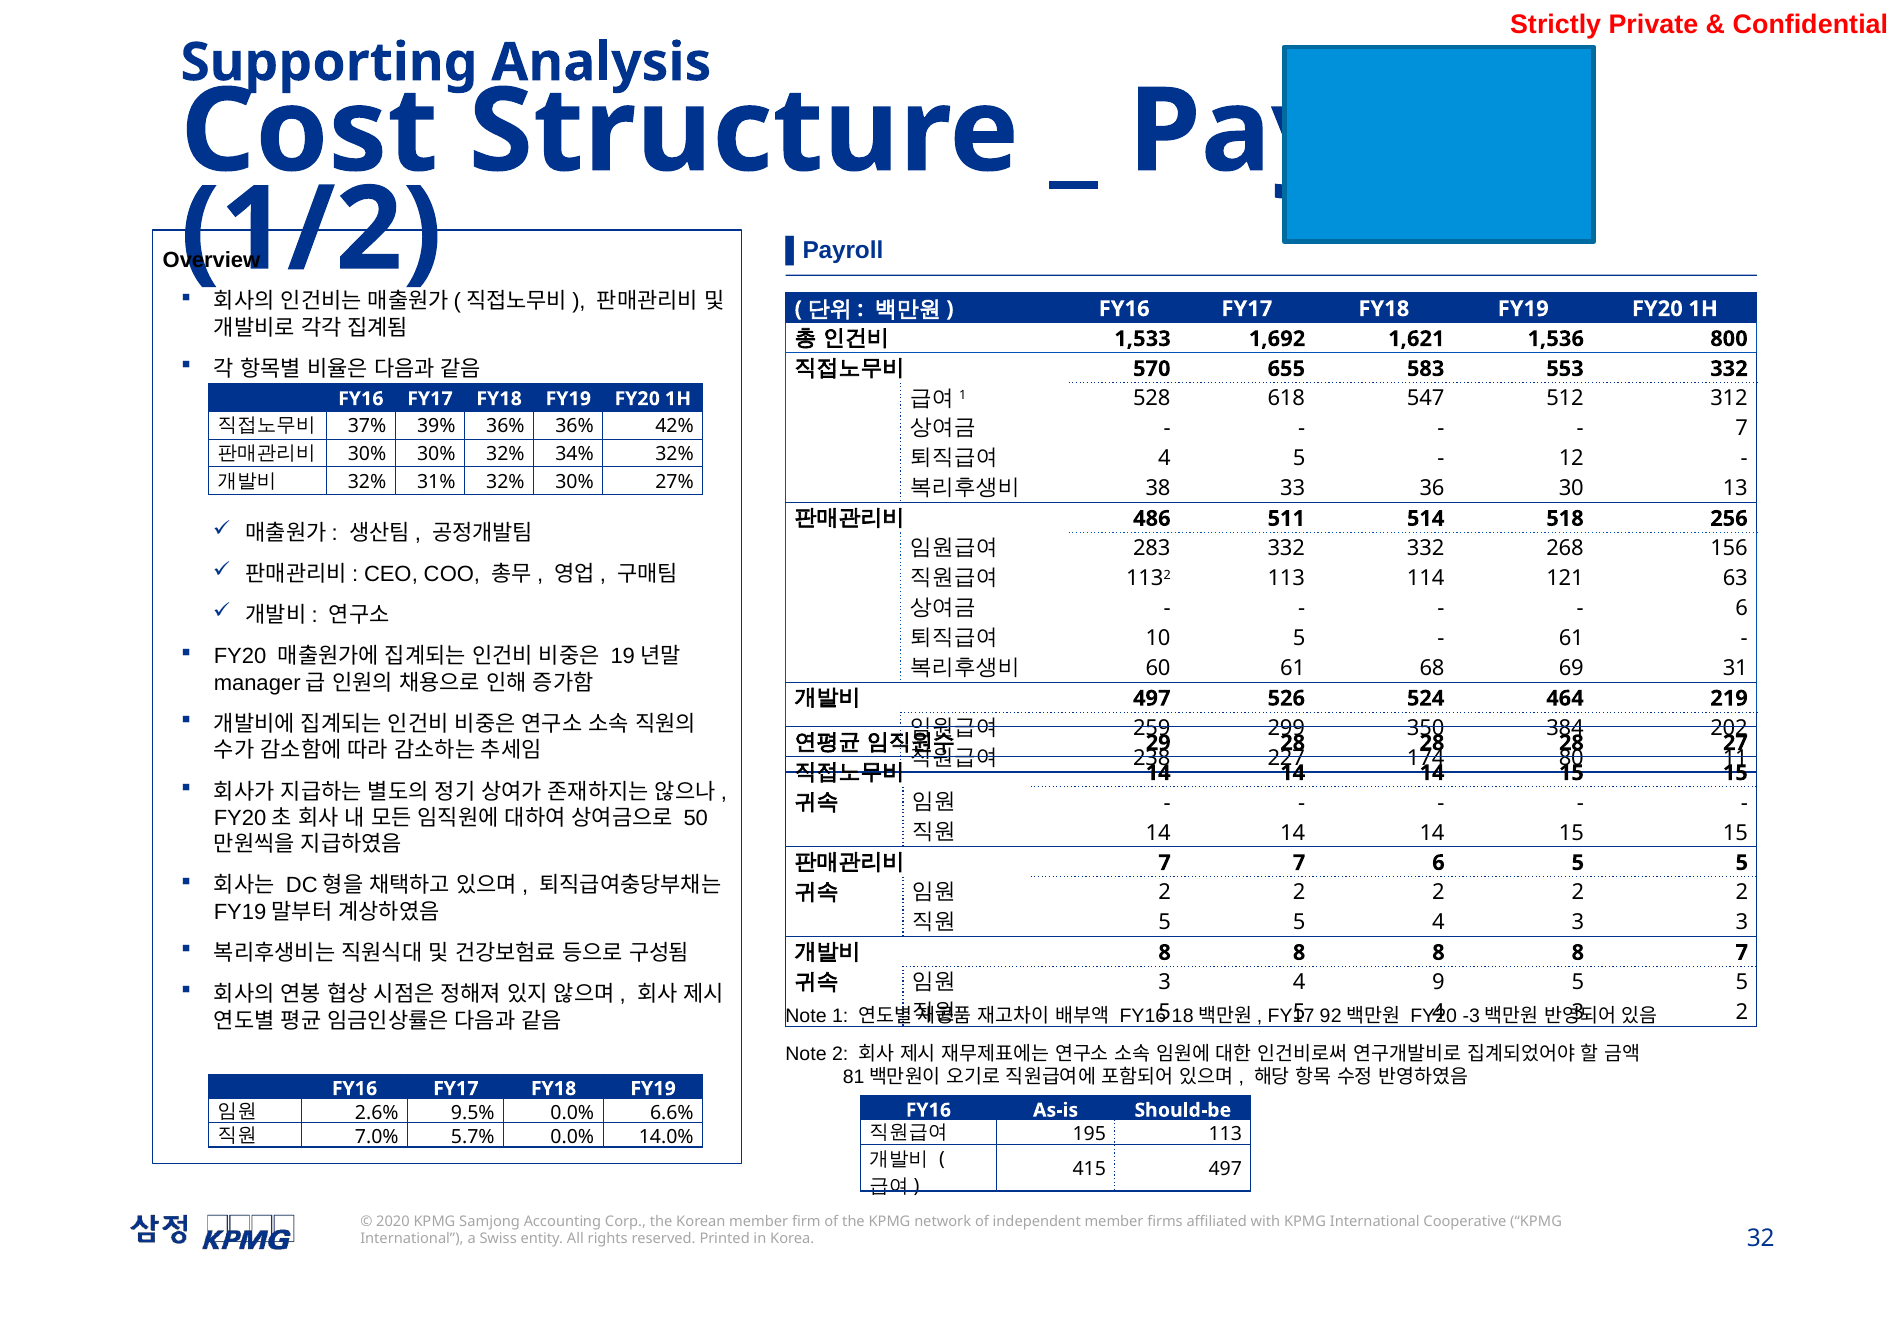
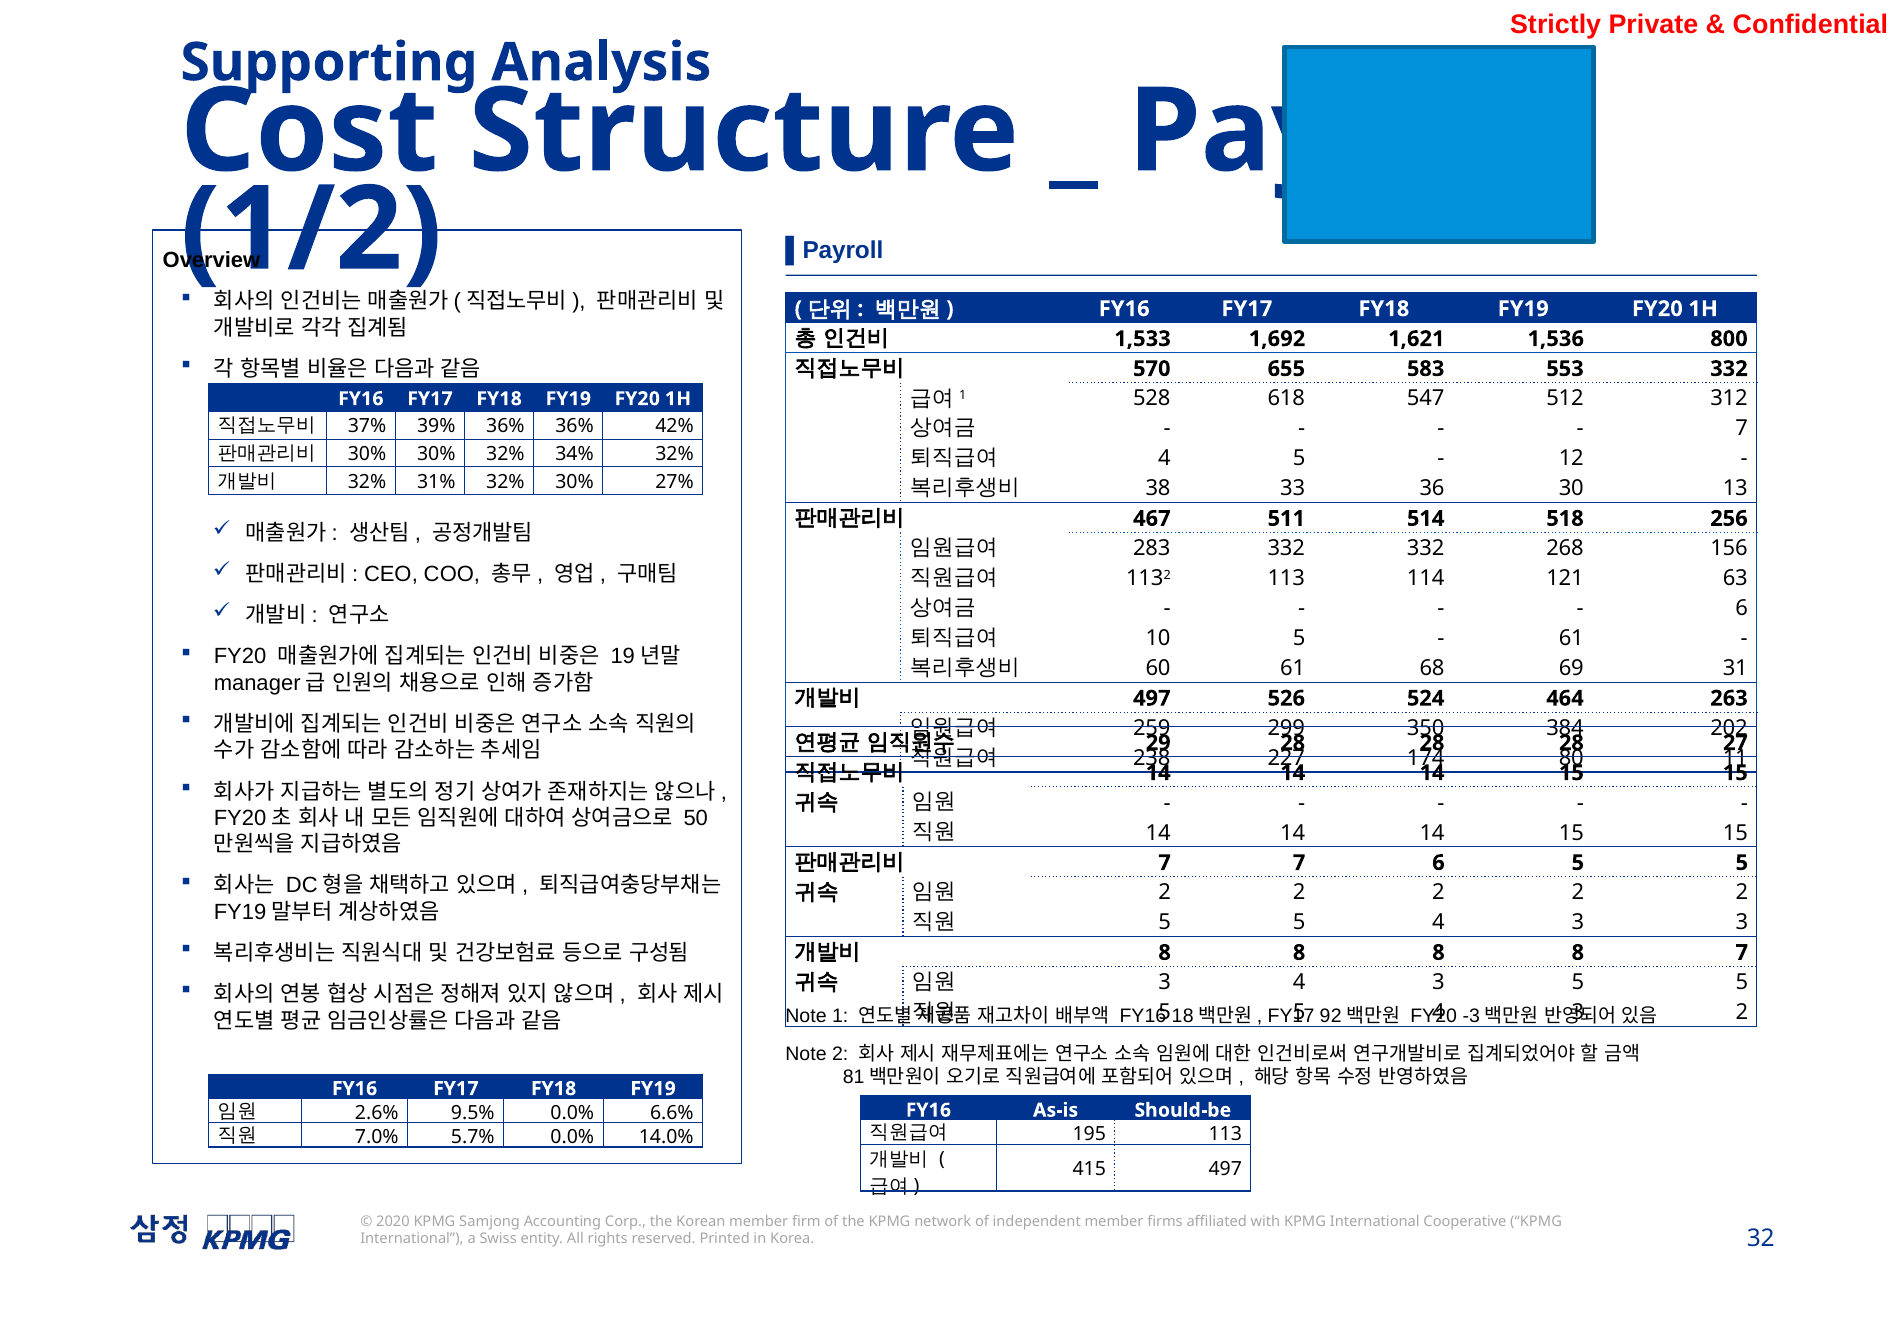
486: 486 -> 467 (1152, 518)
219: 219 -> 263 (1729, 698)
3 4 9: 9 -> 3 (1438, 982)
